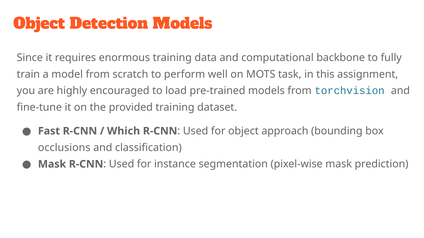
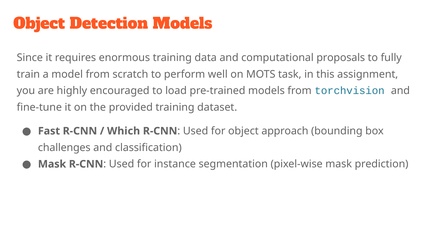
backbone: backbone -> proposals (341, 58)
occlusions: occlusions -> challenges (64, 148)
